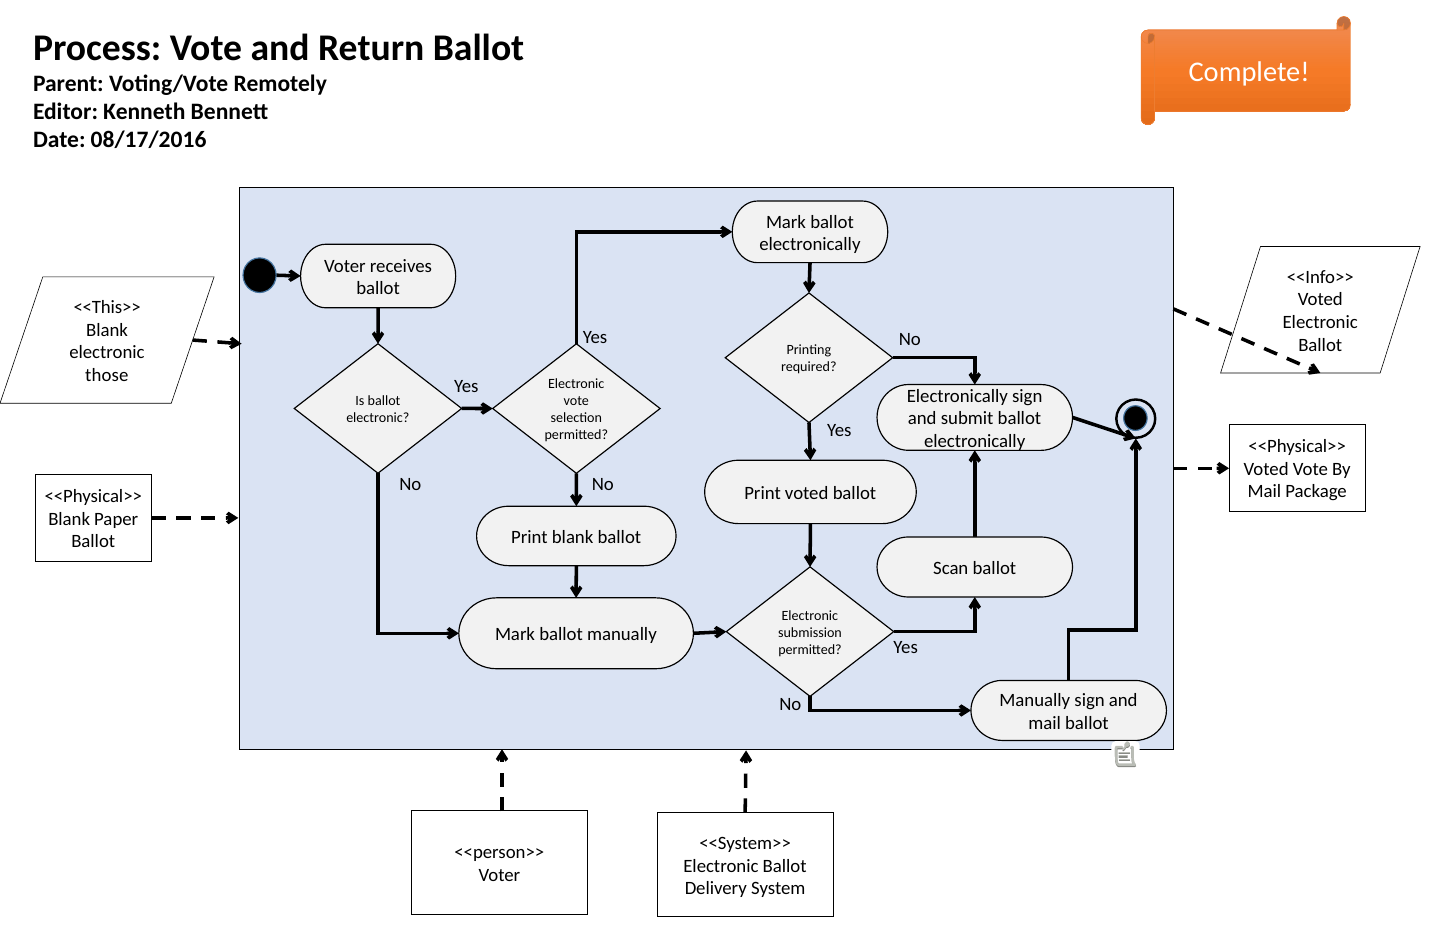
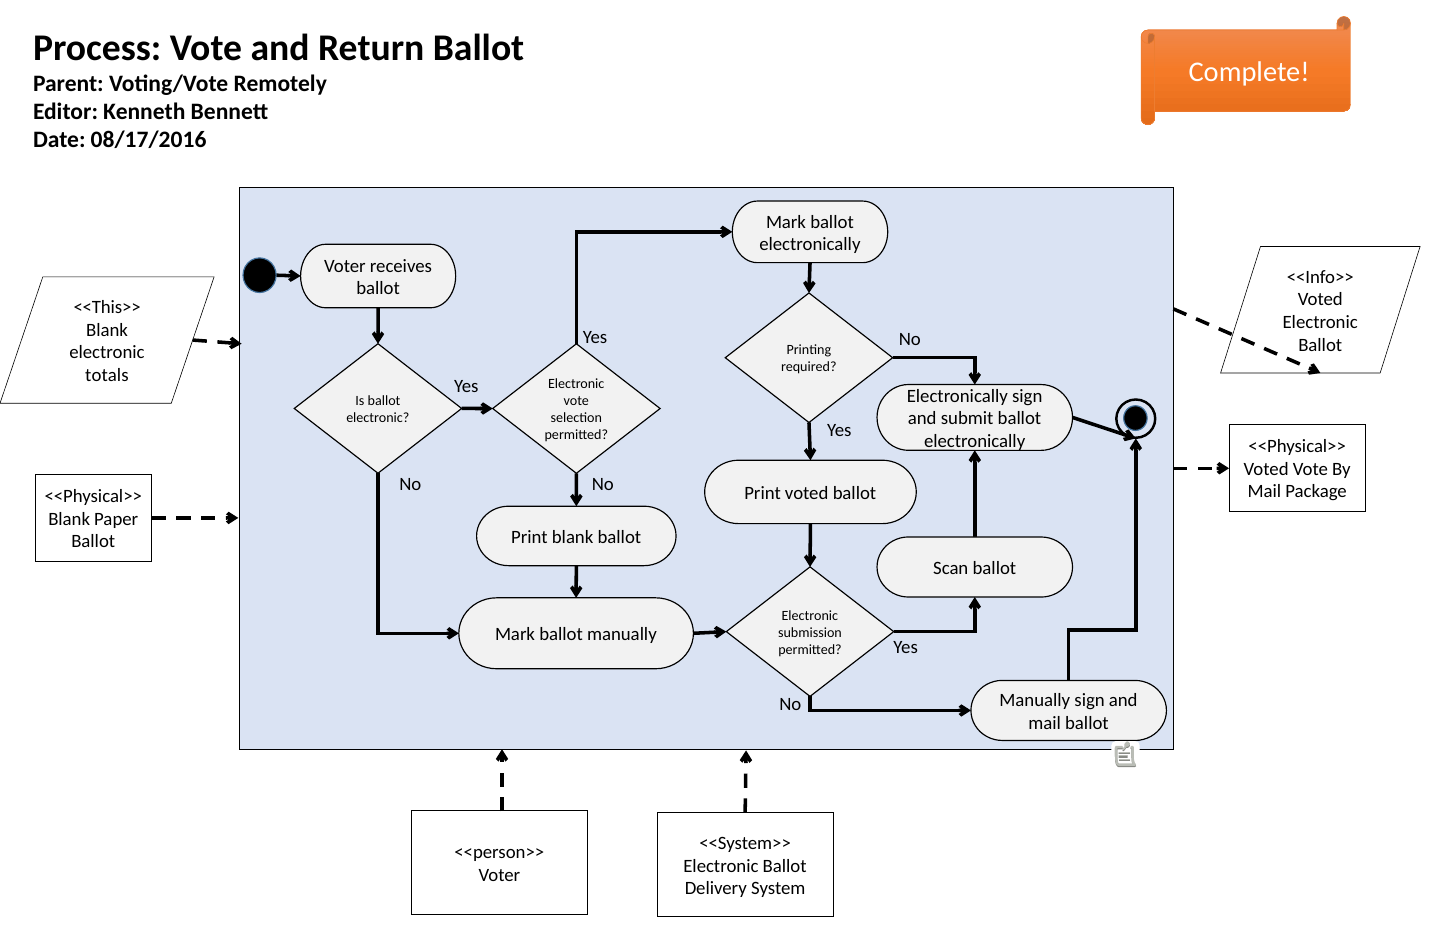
those: those -> totals (107, 375)
